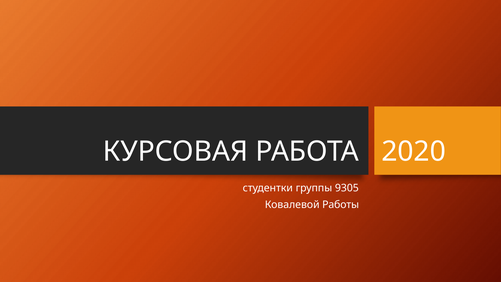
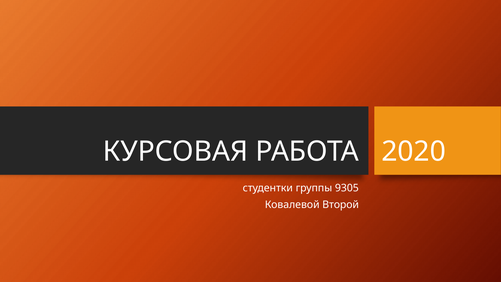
Работы: Работы -> Второй (341, 205)
